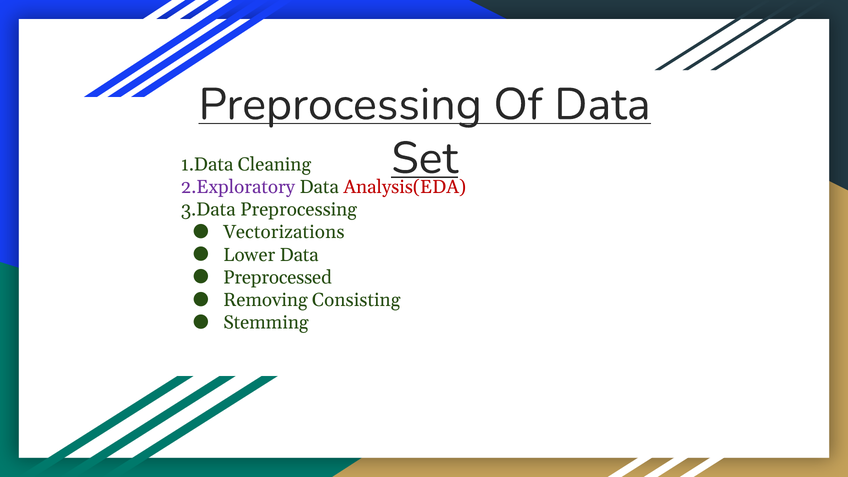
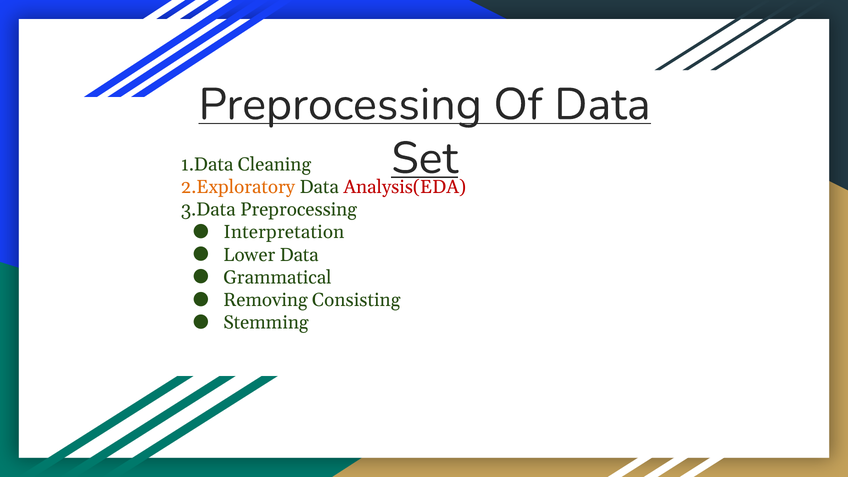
2.Exploratory colour: purple -> orange (238, 187)
Vectorizations: Vectorizations -> Interpretation (284, 232)
Preprocessed: Preprocessed -> Grammatical (277, 277)
